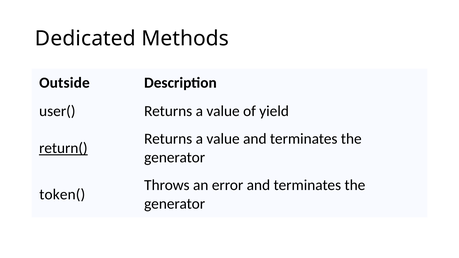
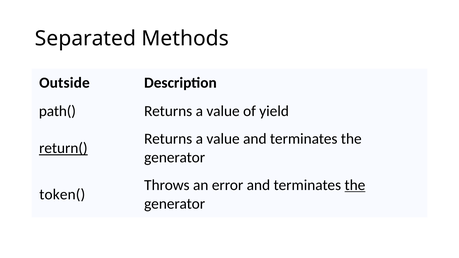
Dedicated: Dedicated -> Separated (86, 39)
user(: user( -> path( (57, 111)
the underline: none -> present (355, 185)
